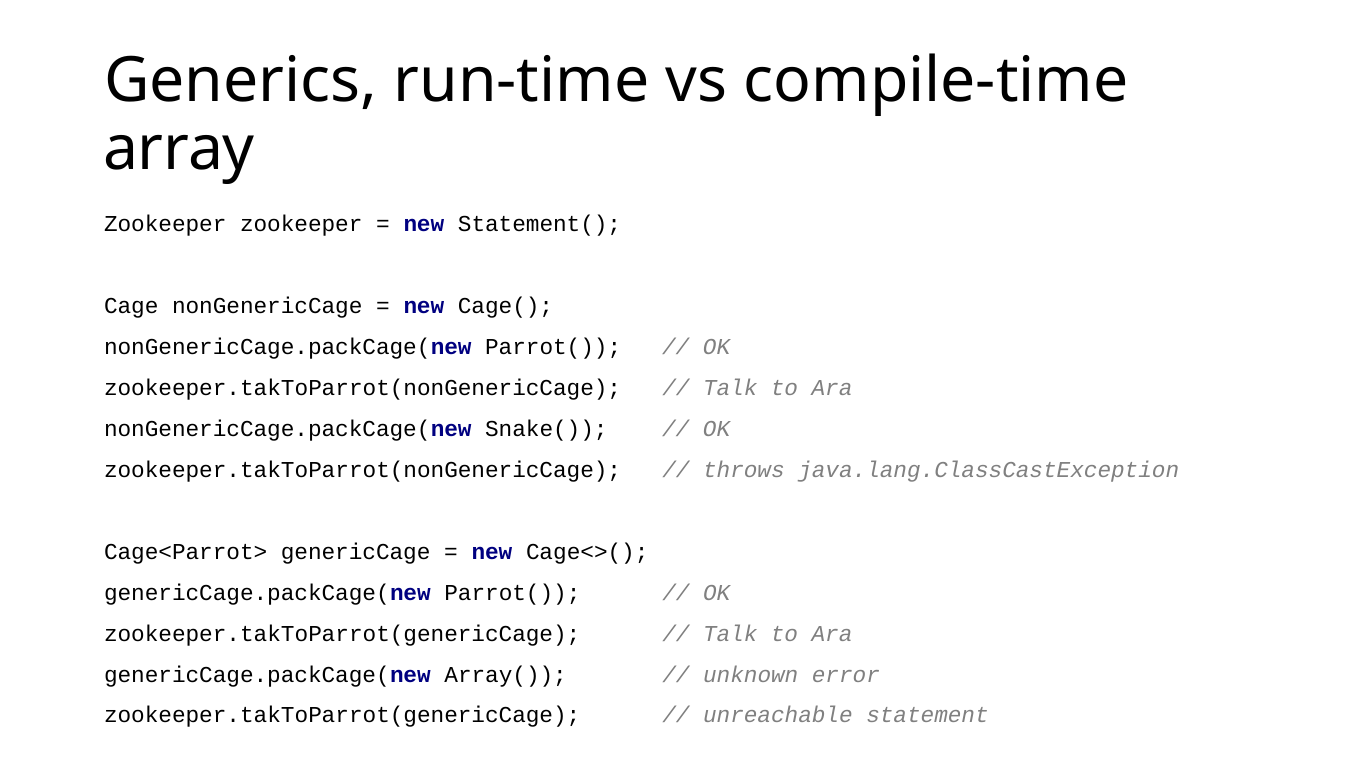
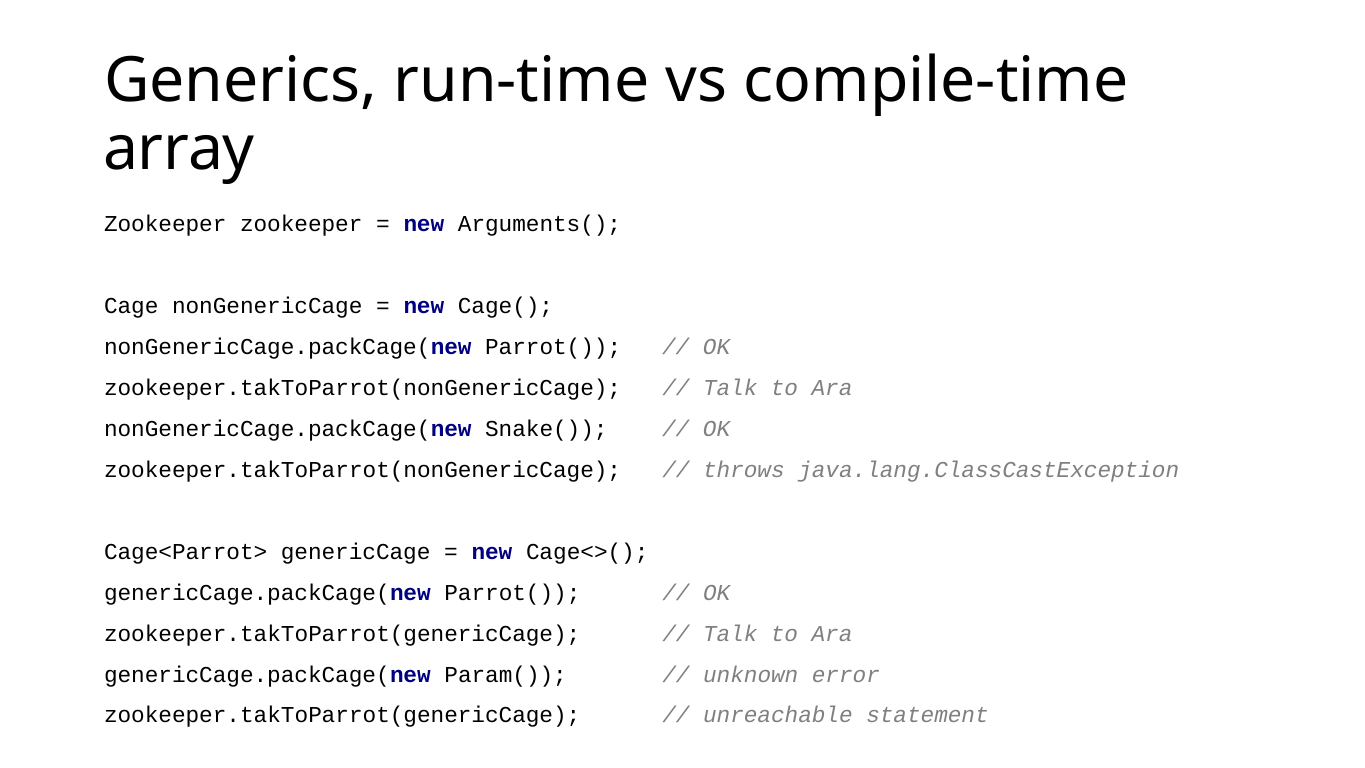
Statement(: Statement( -> Arguments( (540, 224)
Array(: Array( -> Param( (506, 674)
